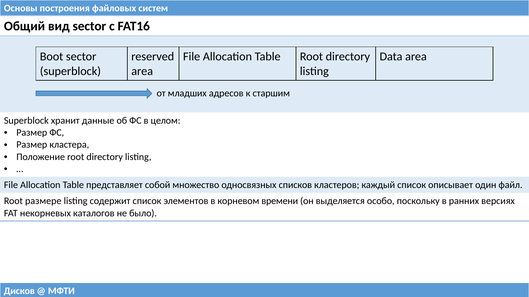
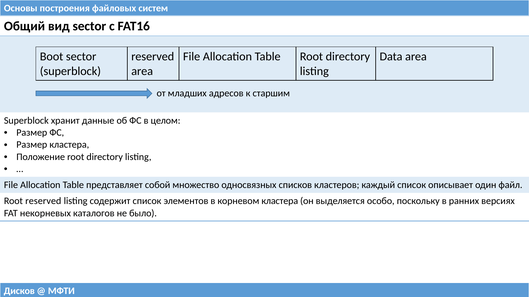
Root размере: размере -> reserved (43, 201)
корневом времени: времени -> кластера (280, 201)
